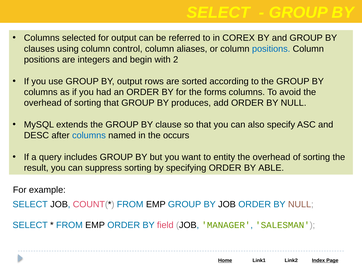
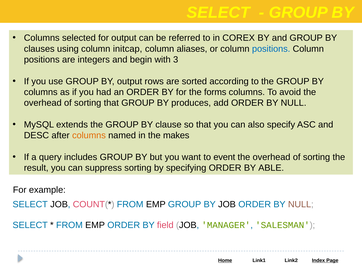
control: control -> initcap (128, 49)
2: 2 -> 3 (176, 60)
columns colour: blue -> orange (89, 136)
occurs: occurs -> makes (176, 136)
entity: entity -> event (224, 157)
